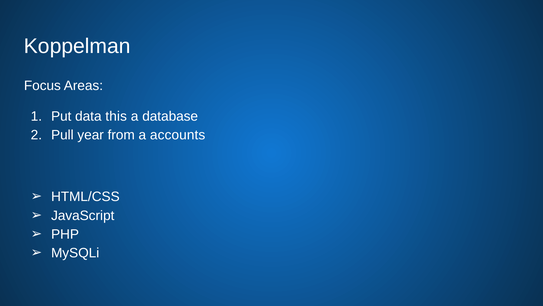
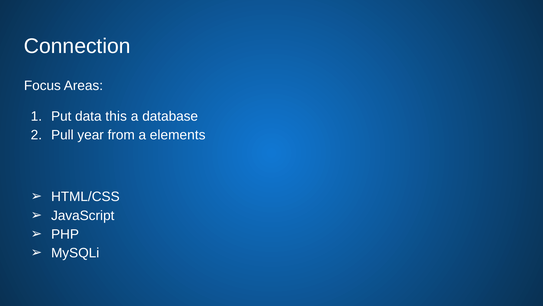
Koppelman: Koppelman -> Connection (77, 46)
accounts: accounts -> elements (178, 135)
